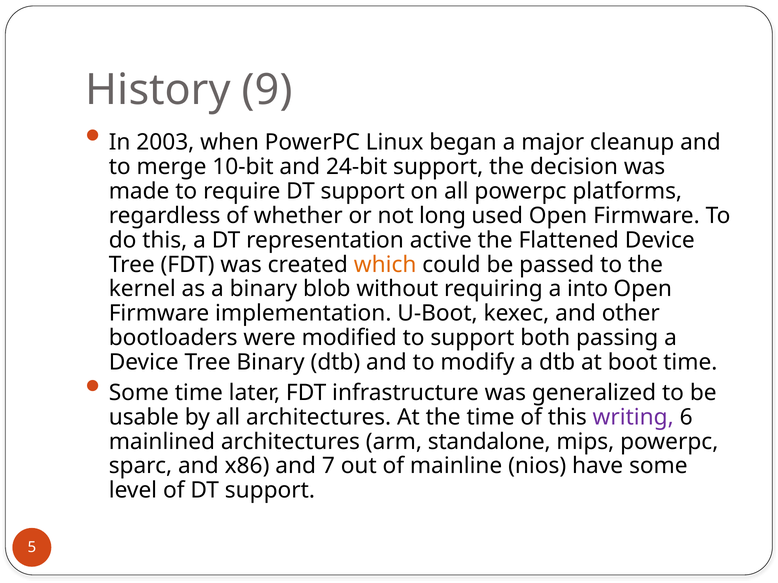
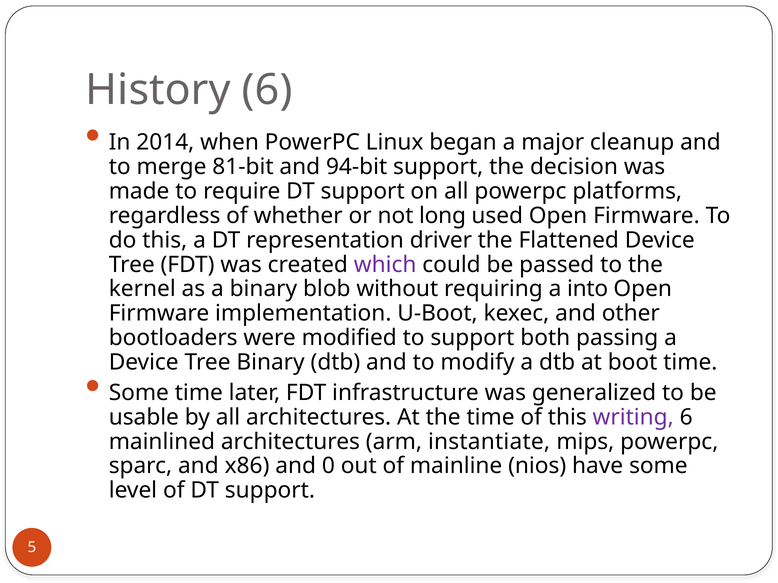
History 9: 9 -> 6 (267, 90)
2003: 2003 -> 2014 (165, 142)
10-bit: 10-bit -> 81-bit (243, 167)
24-bit: 24-bit -> 94-bit (357, 167)
active: active -> driver (441, 240)
which colour: orange -> purple (385, 265)
standalone: standalone -> instantiate (489, 442)
7: 7 -> 0 (328, 466)
